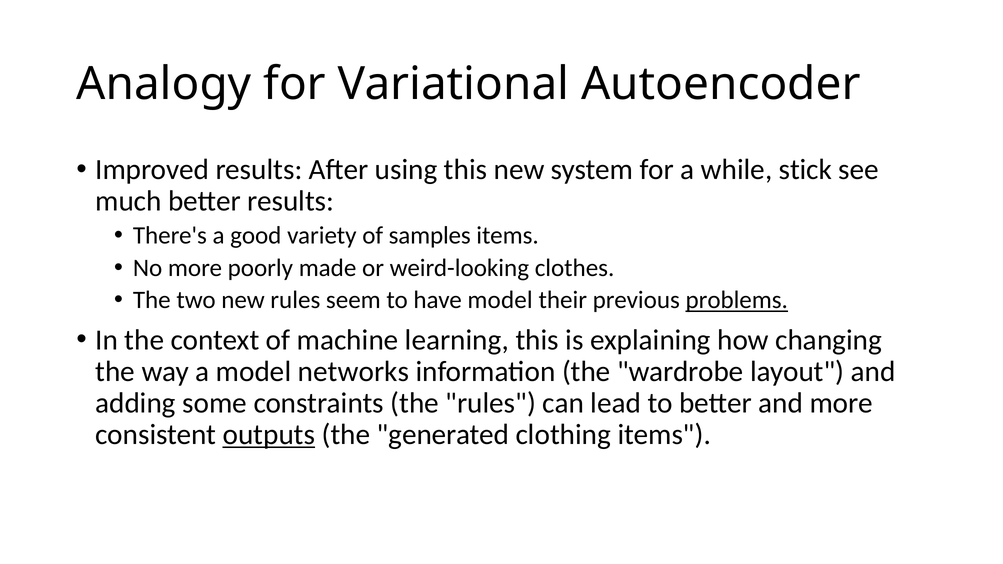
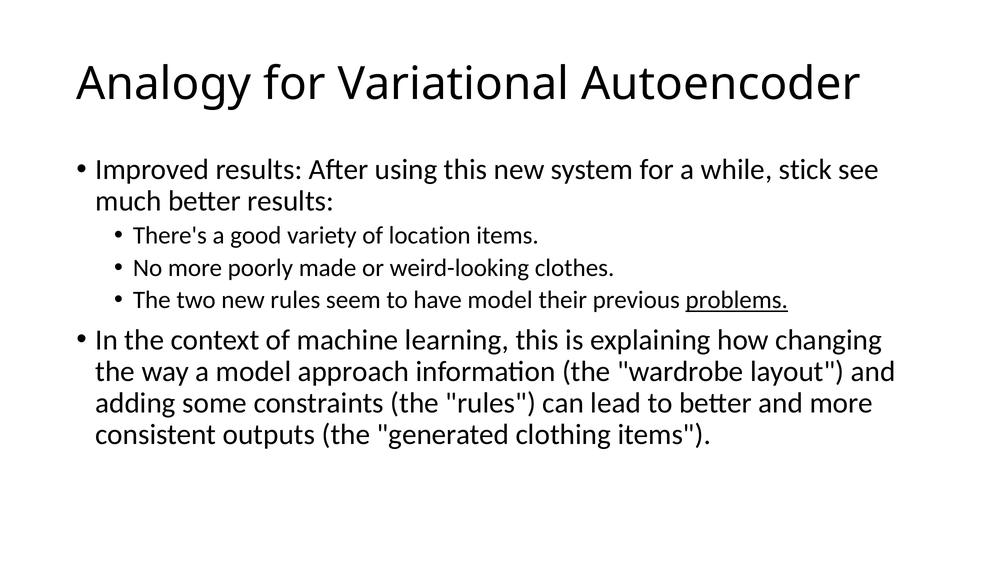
samples: samples -> location (430, 236)
networks: networks -> approach (353, 372)
outputs underline: present -> none (269, 435)
